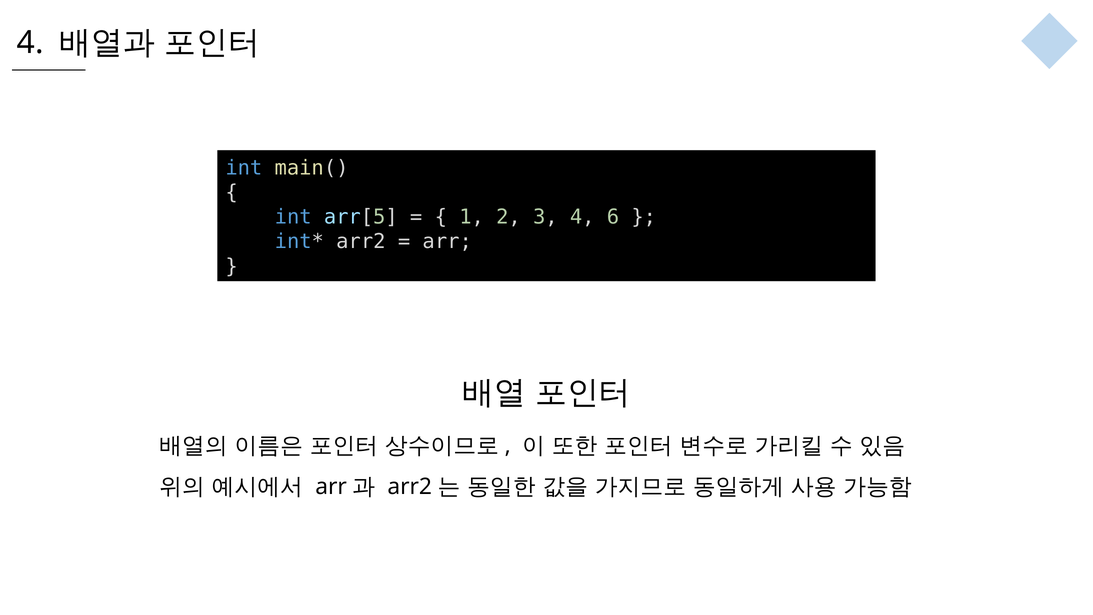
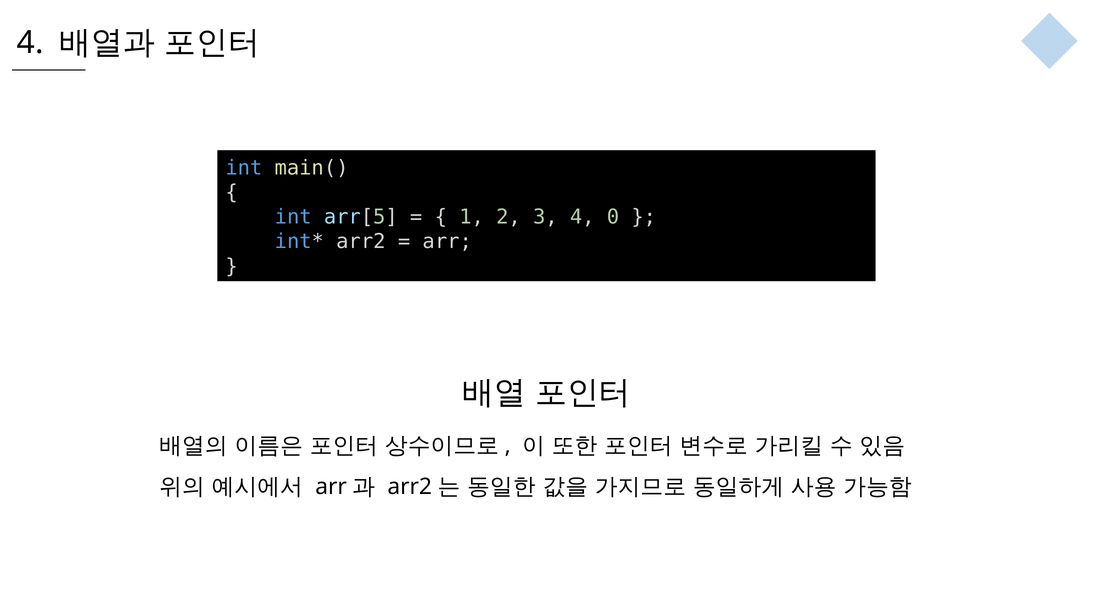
6: 6 -> 0 (613, 217)
